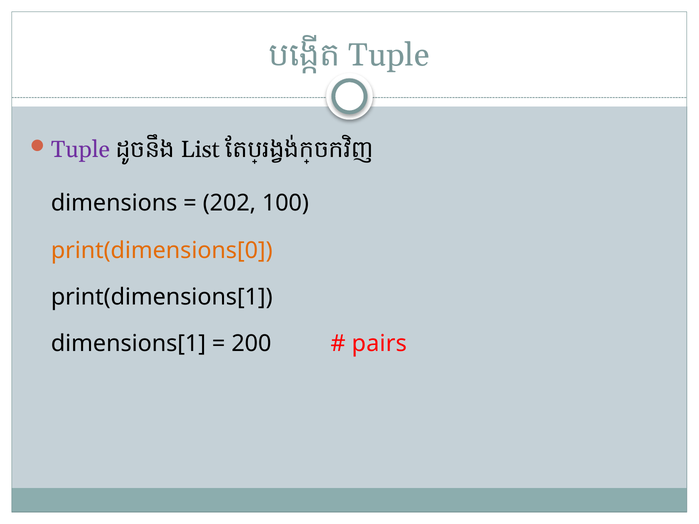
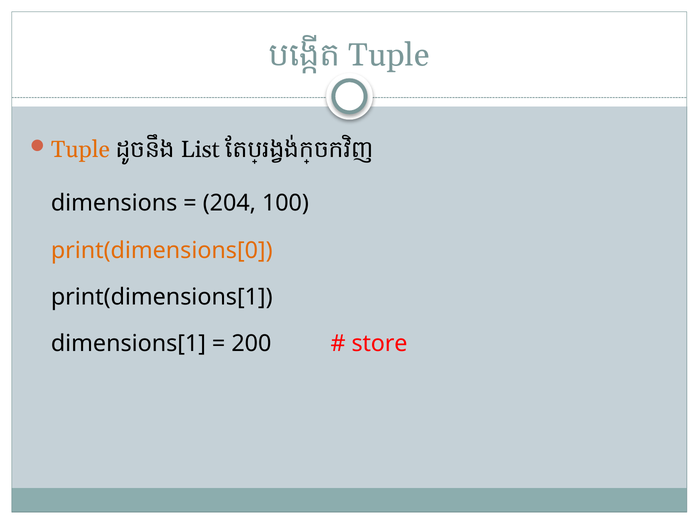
Tuple colour: purple -> orange (80, 150)
202: 202 -> 204 (229, 203)
pairs: pairs -> store (380, 344)
